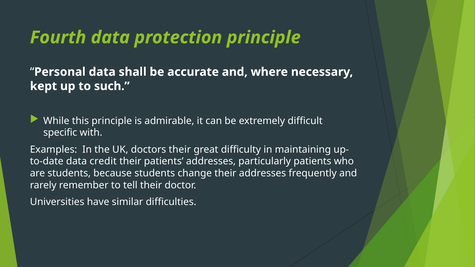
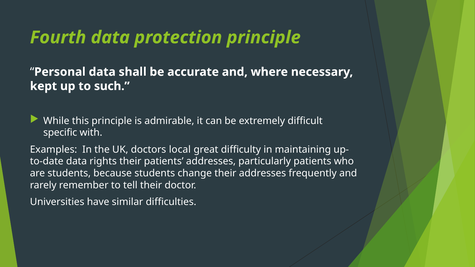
doctors their: their -> local (180, 150)
credit: credit -> rights (103, 162)
